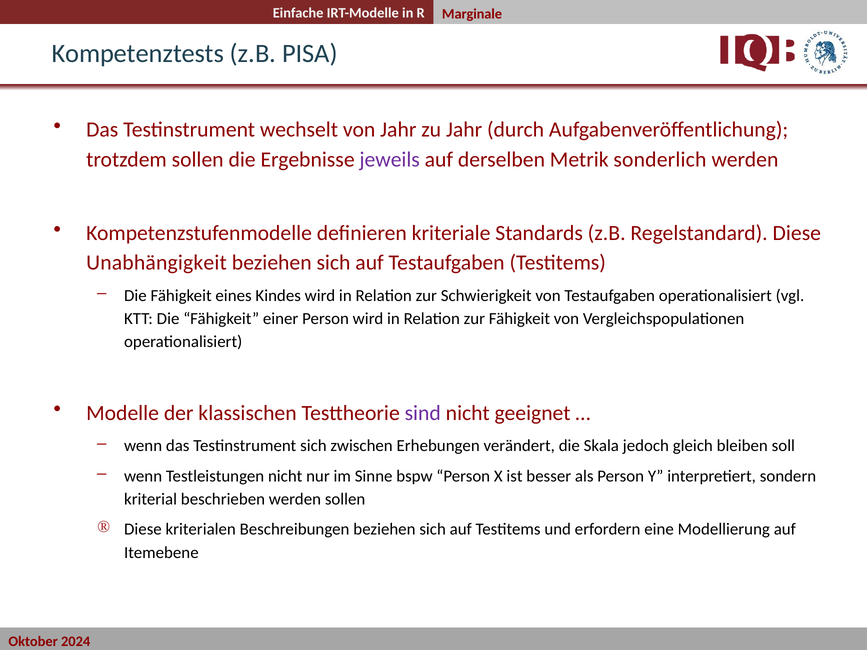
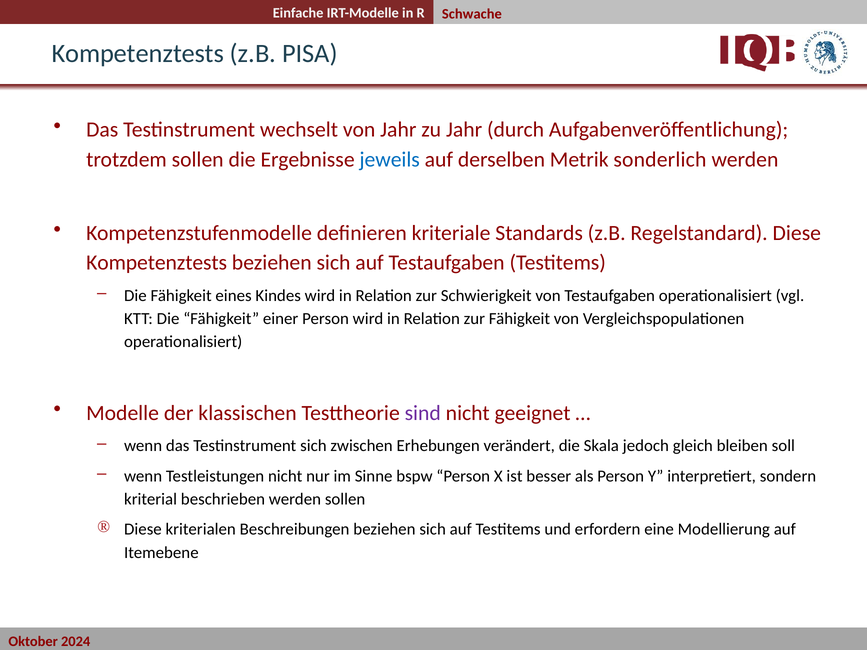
Marginale: Marginale -> Schwache (472, 14)
jeweils colour: purple -> blue (390, 159)
Unabhängigkeit: Unabhängigkeit -> Kompetenztests (157, 263)
